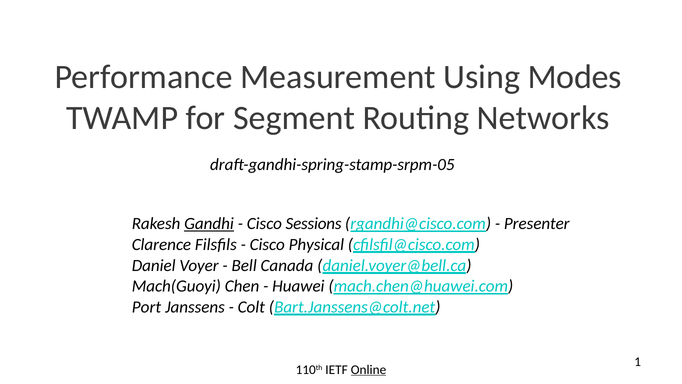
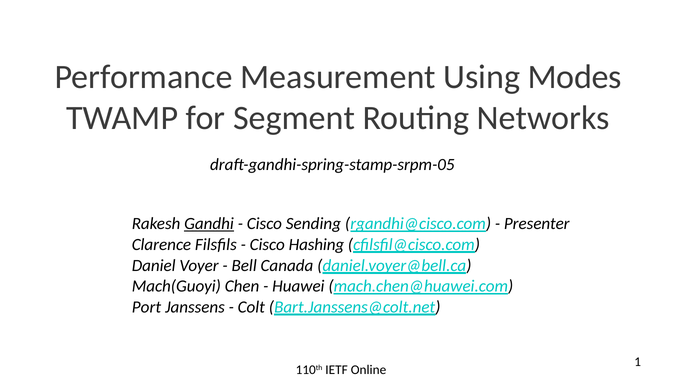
Sessions: Sessions -> Sending (313, 224)
Physical: Physical -> Hashing (316, 244)
Online underline: present -> none (369, 369)
